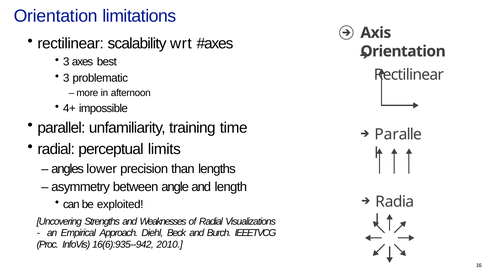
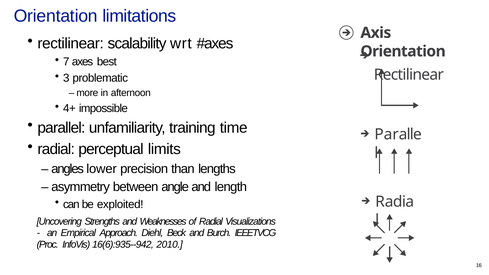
3: 3 -> 7 (66, 62)
